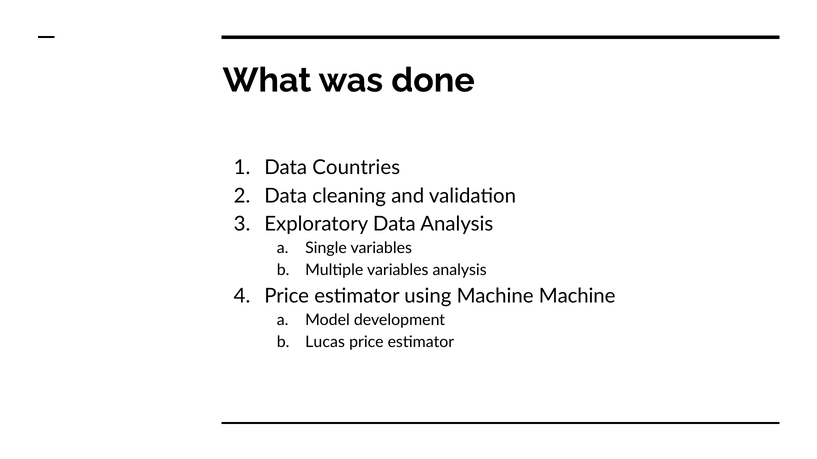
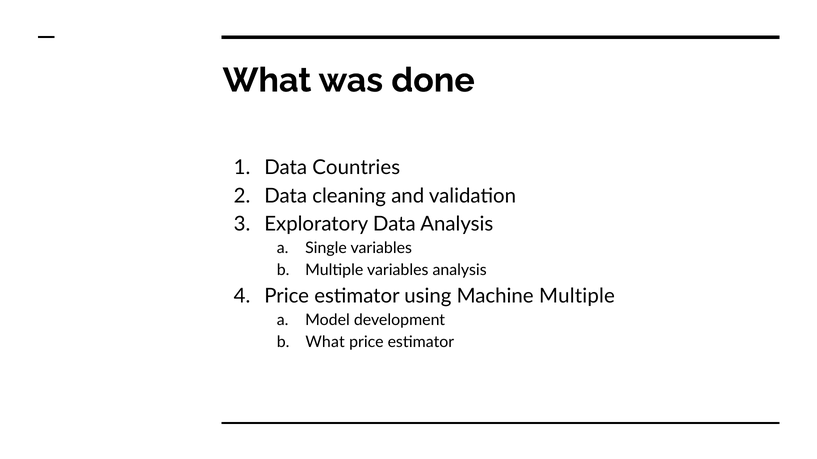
Machine Machine: Machine -> Multiple (577, 296)
Lucas: Lucas -> What (325, 342)
